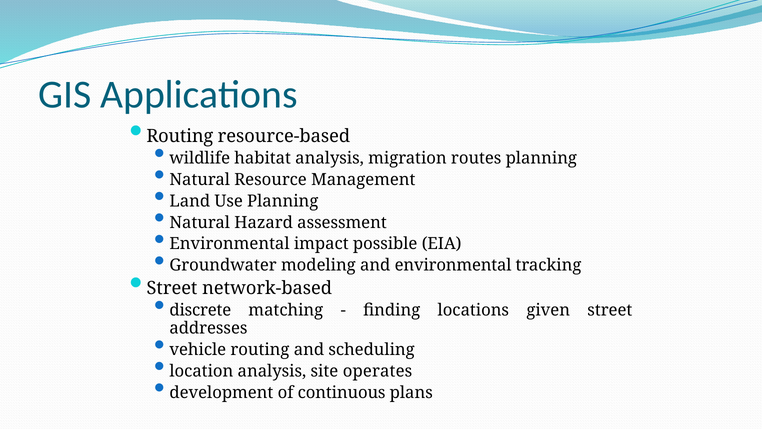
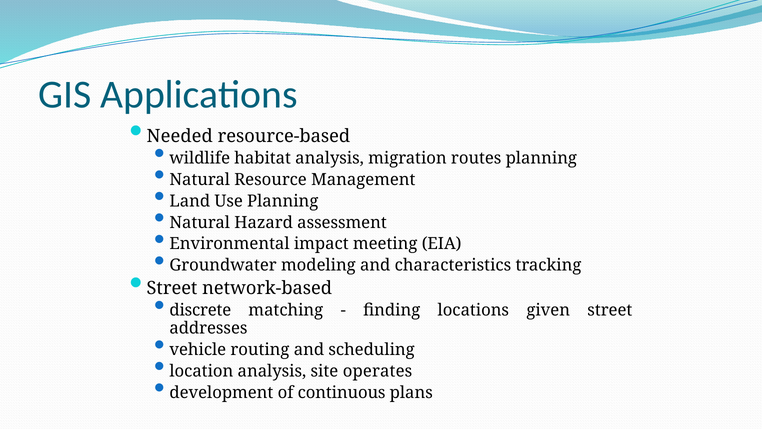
Routing: Routing -> Needed (180, 136)
possible: possible -> meeting (385, 244)
and environmental: environmental -> characteristics (453, 265)
